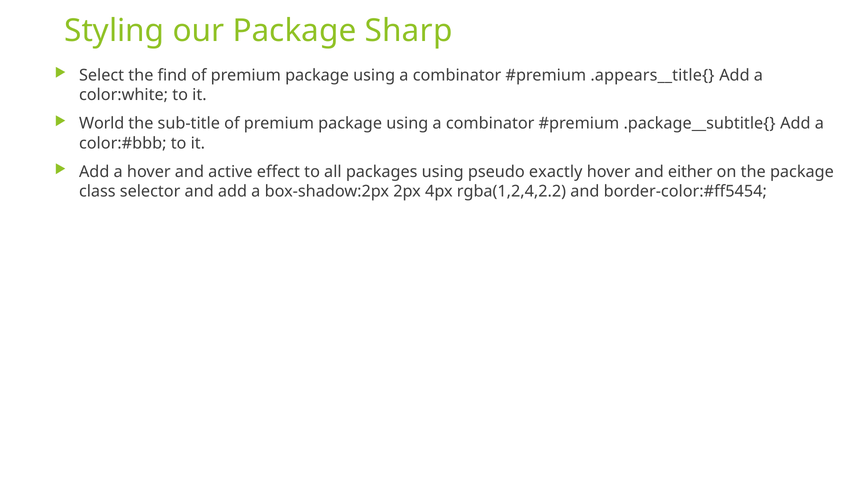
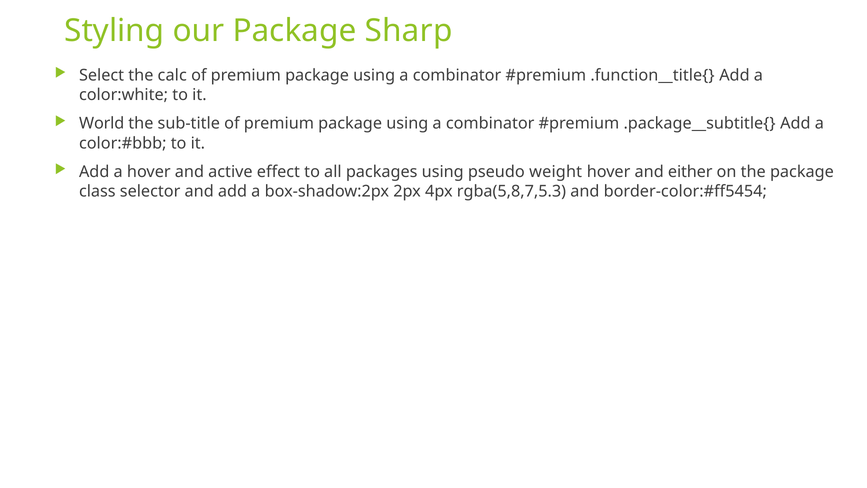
find: find -> calc (172, 75)
.appears__title{: .appears__title{ -> .function__title{ (653, 75)
exactly: exactly -> weight (556, 172)
rgba(1,2,4,2.2: rgba(1,2,4,2.2 -> rgba(5,8,7,5.3 (511, 191)
